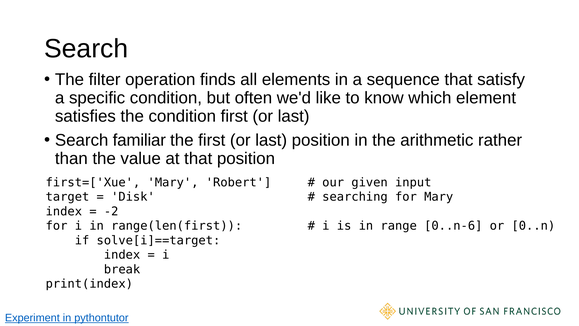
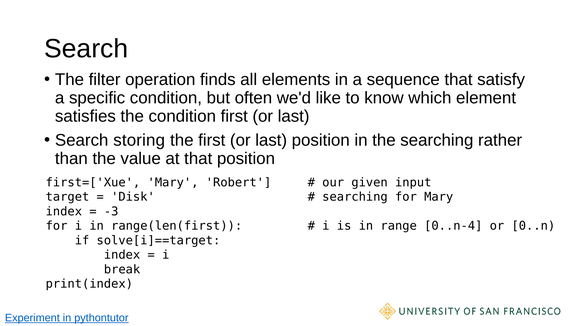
familiar: familiar -> storing (139, 140)
the arithmetic: arithmetic -> searching (437, 140)
-2: -2 -> -3 (111, 211)
0..n-6: 0..n-6 -> 0..n-4 (453, 226)
